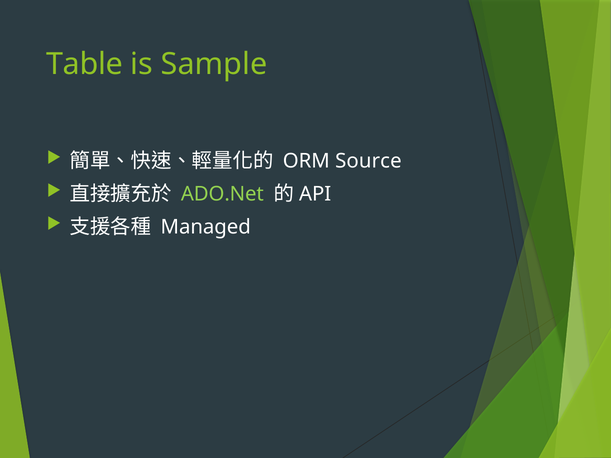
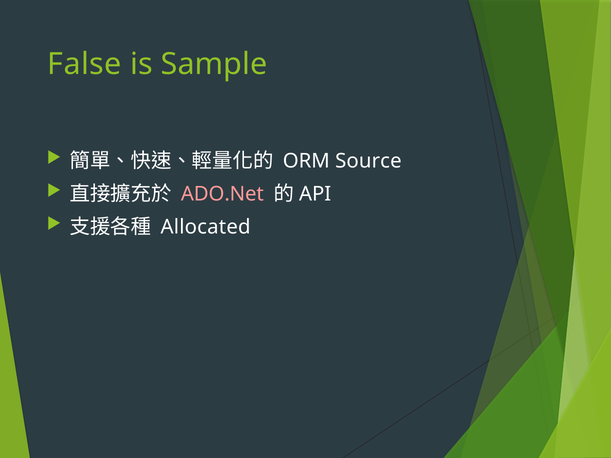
Table: Table -> False (84, 64)
ADO.Net colour: light green -> pink (222, 194)
Managed: Managed -> Allocated (206, 227)
